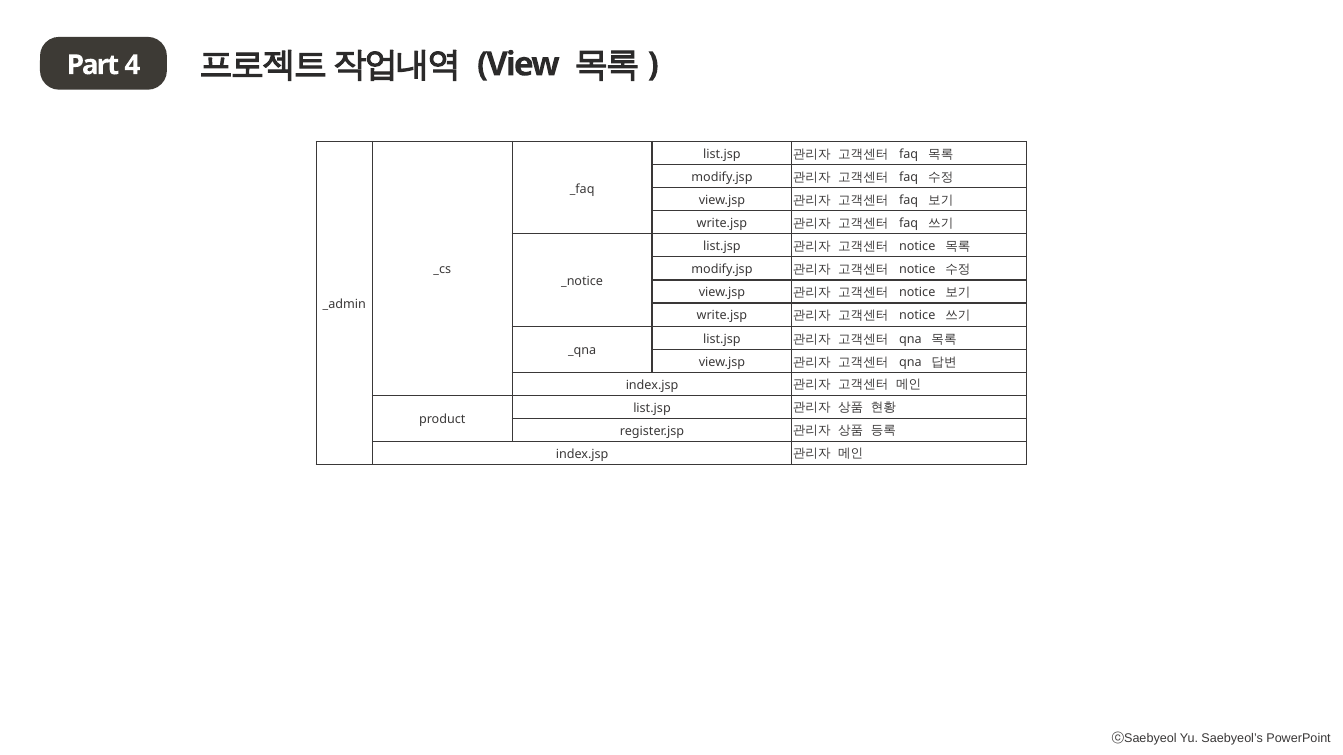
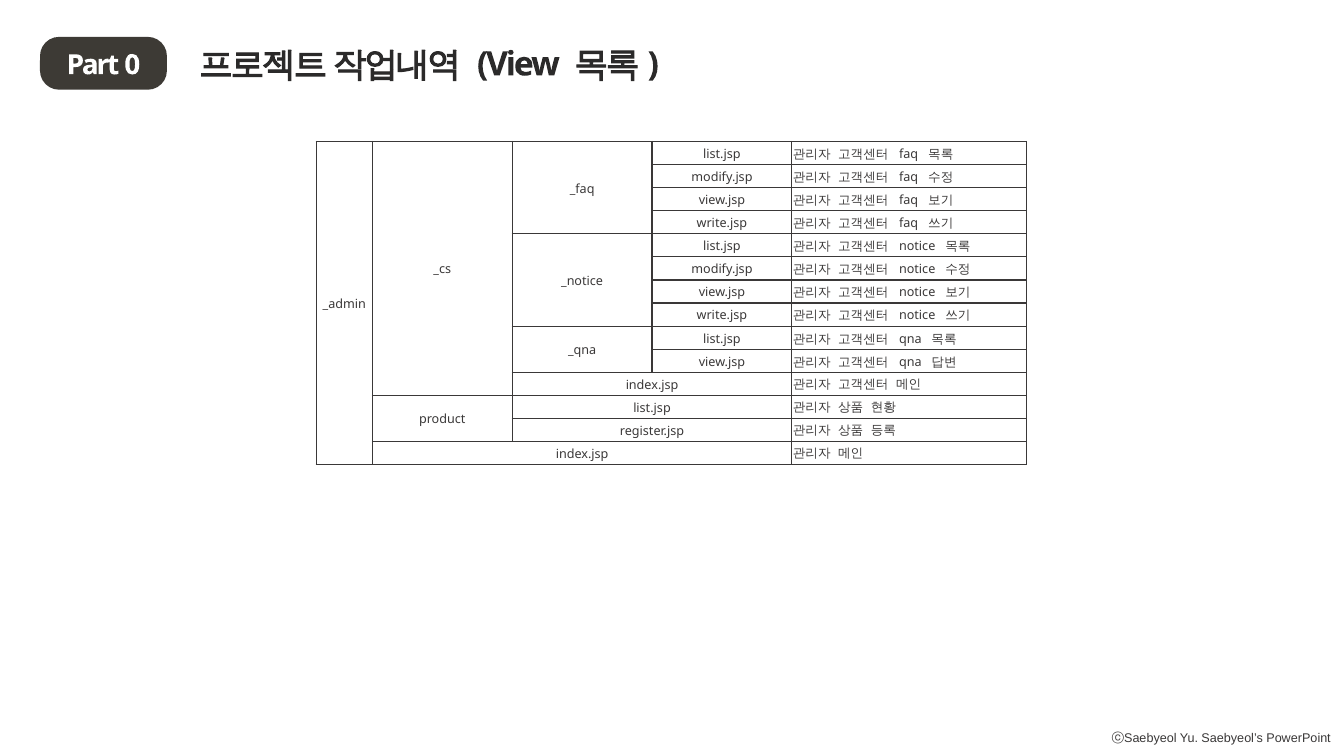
4: 4 -> 0 (132, 65)
